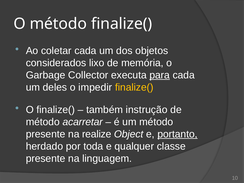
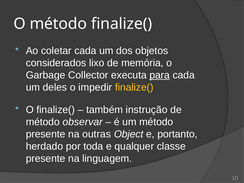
acarretar: acarretar -> observar (83, 122)
realize: realize -> outras (97, 134)
portanto underline: present -> none (177, 134)
